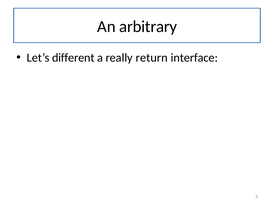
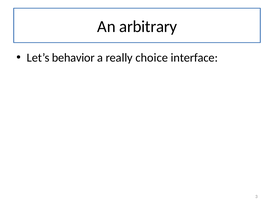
different: different -> behavior (73, 57)
return: return -> choice (152, 57)
